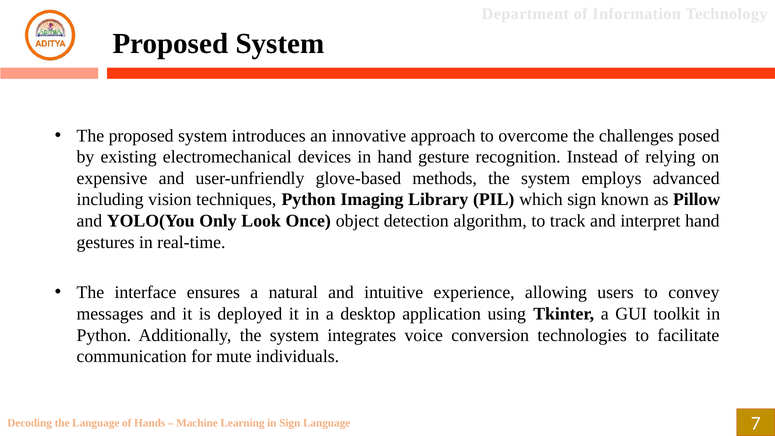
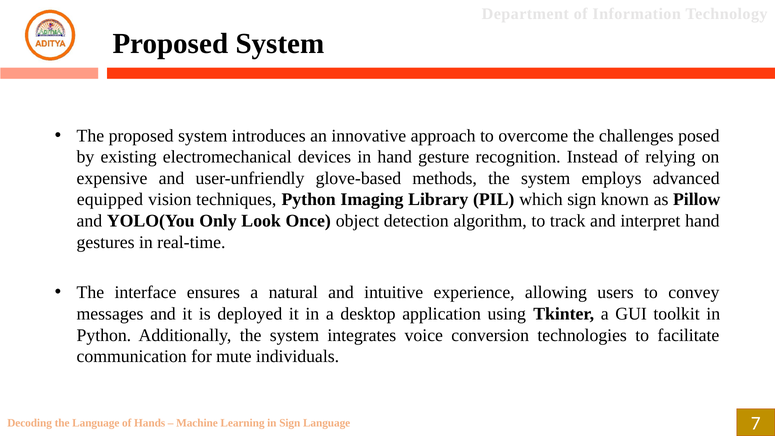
including: including -> equipped (110, 200)
